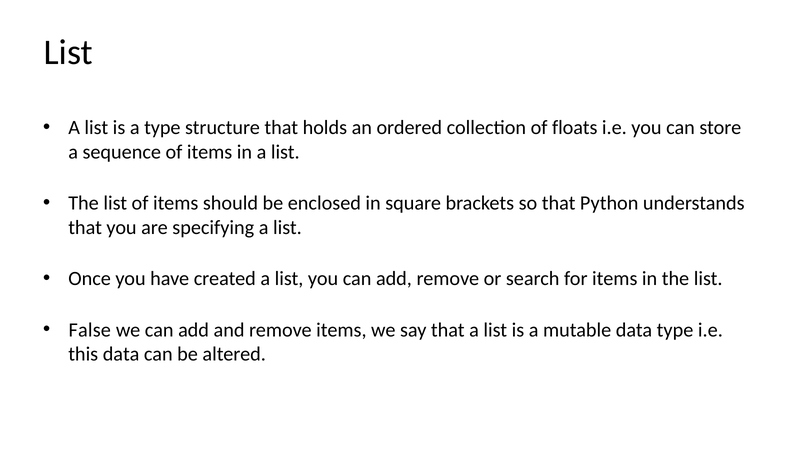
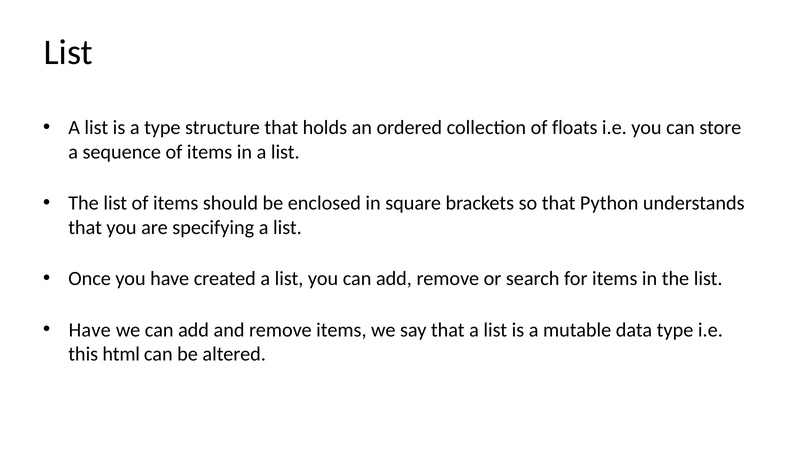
False: False -> Have (90, 330)
this data: data -> html (121, 354)
